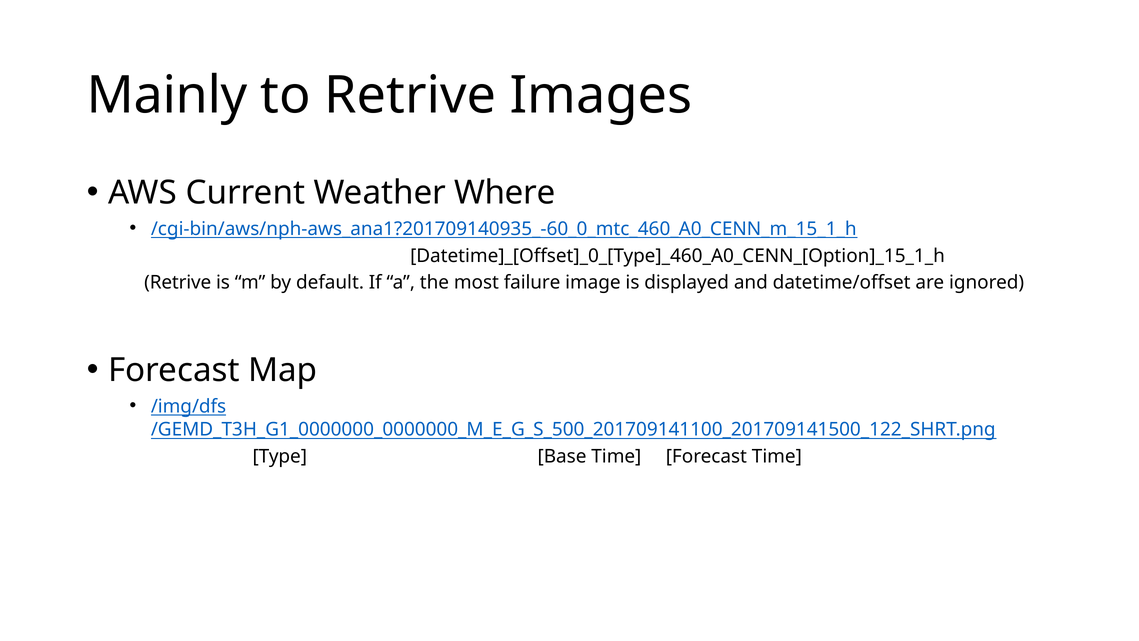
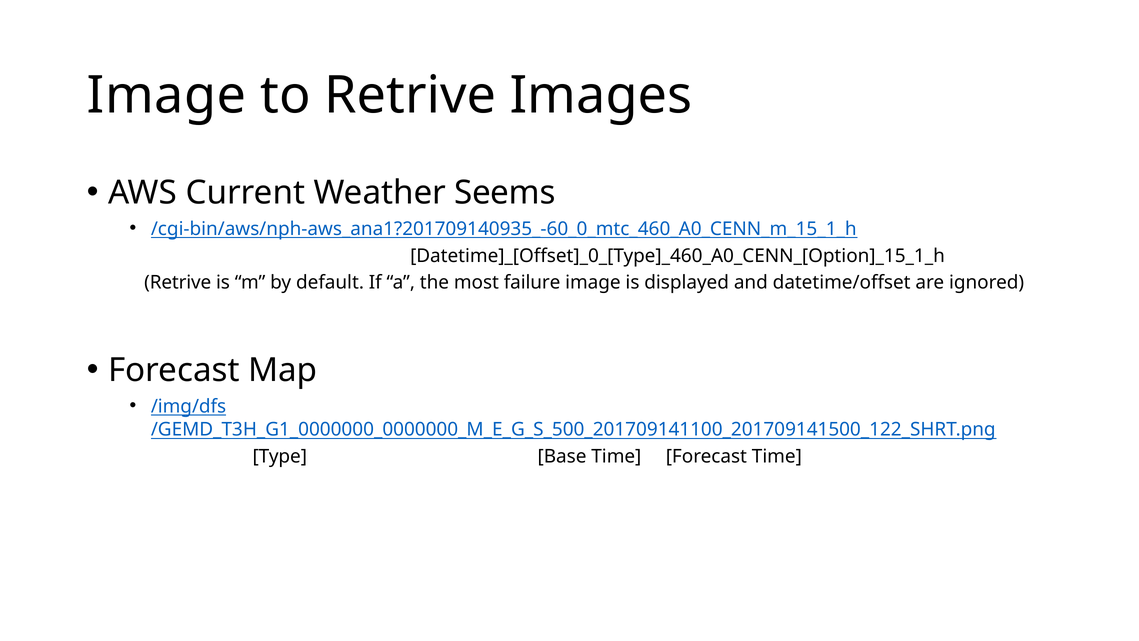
Mainly: Mainly -> Image (167, 96)
Where: Where -> Seems (505, 193)
